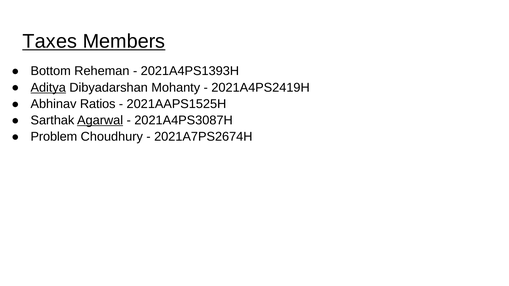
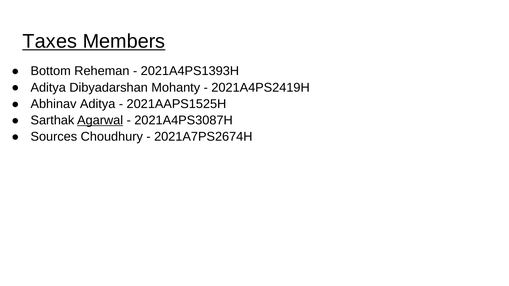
Aditya underline: present -> none (48, 88)
Abhinav Ratios: Ratios -> Aditya (98, 104)
Problem: Problem -> Sources (54, 137)
